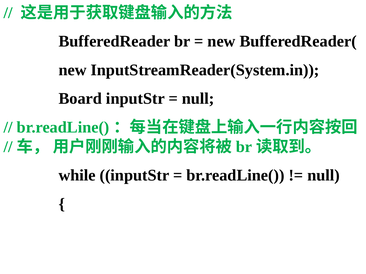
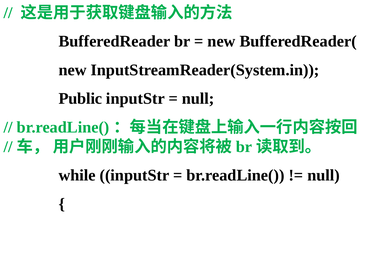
Board: Board -> Public (80, 99)
